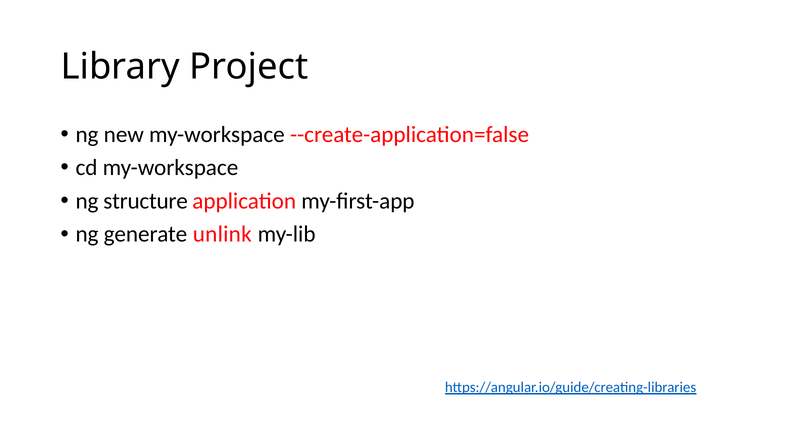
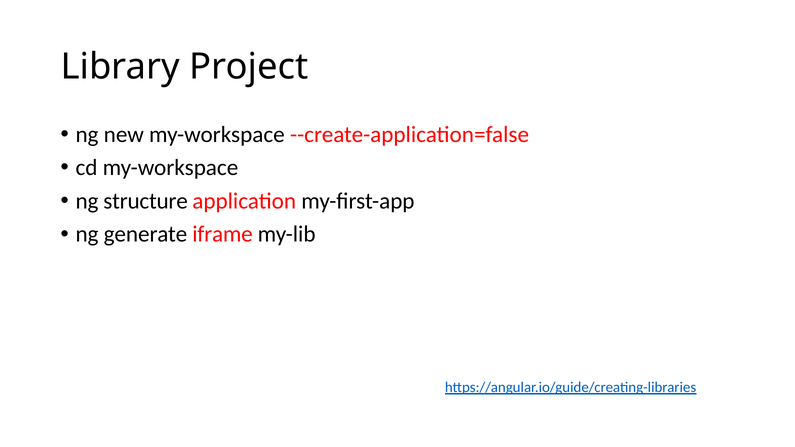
unlink: unlink -> iframe (222, 234)
